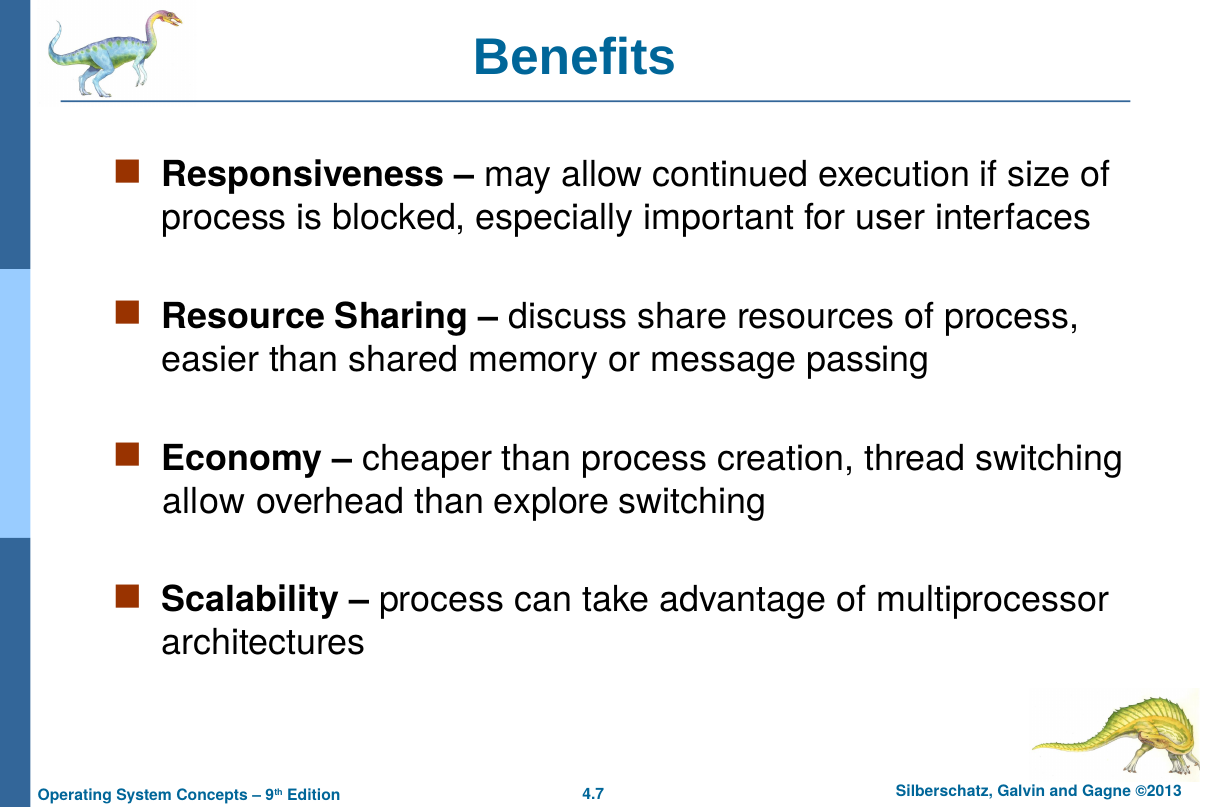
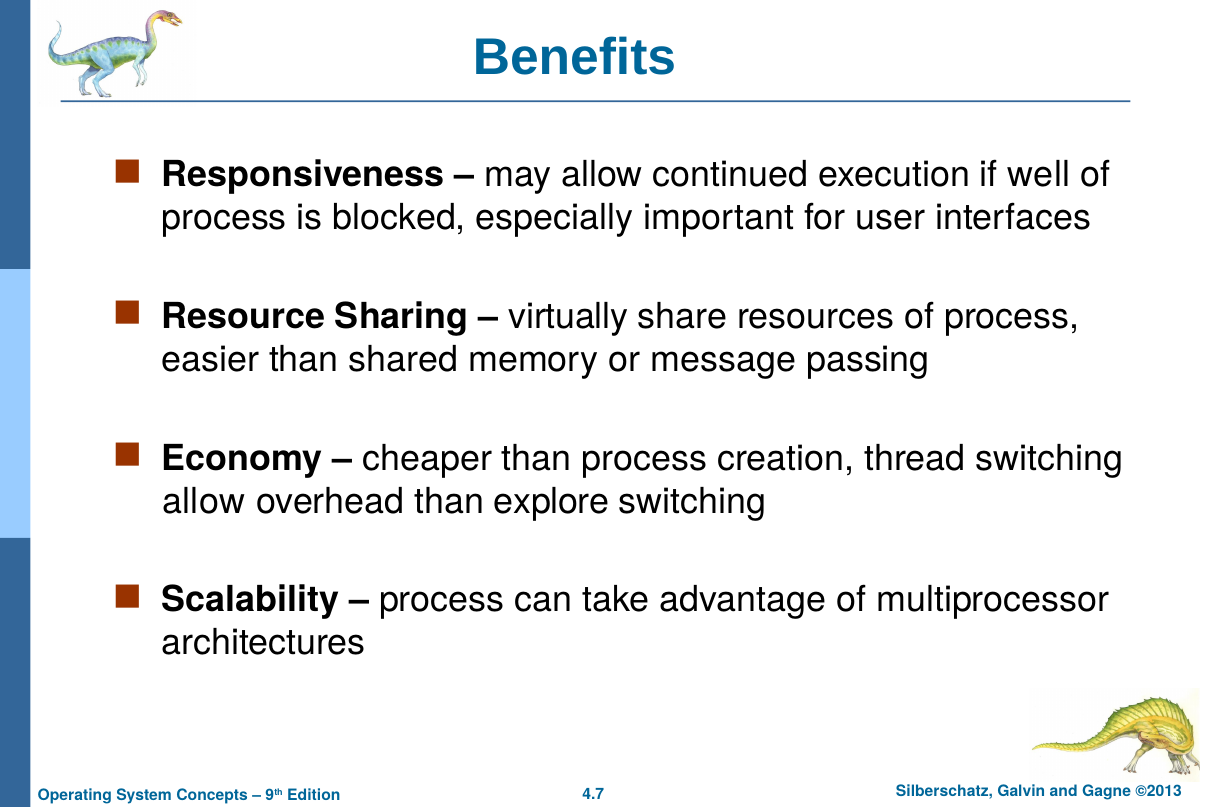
size: size -> well (1039, 175)
discuss: discuss -> virtually (568, 317)
